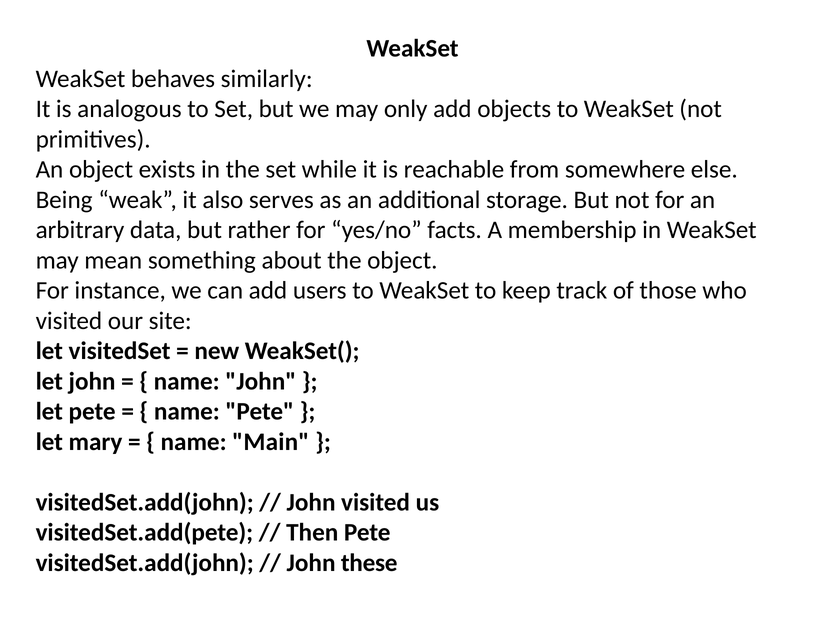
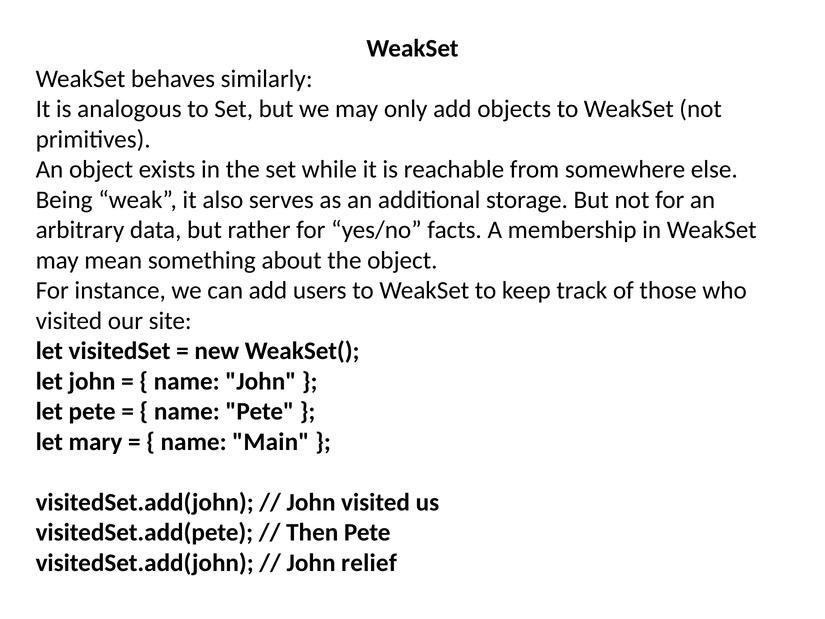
these: these -> relief (369, 563)
